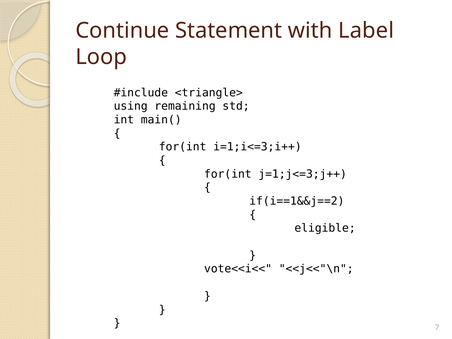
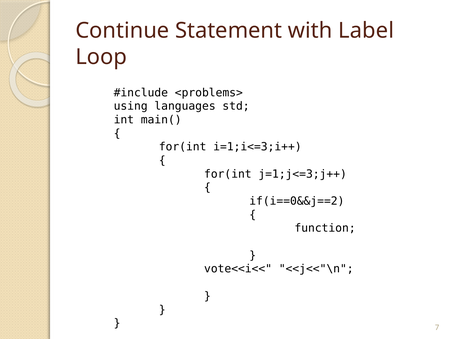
<triangle>: <triangle> -> <problems> (209, 93)
remaining: remaining -> languages (185, 106)
if(i==1&&j==2: if(i==1&&j==2 -> if(i==0&&j==2 (297, 201)
eligible: eligible -> function (325, 228)
